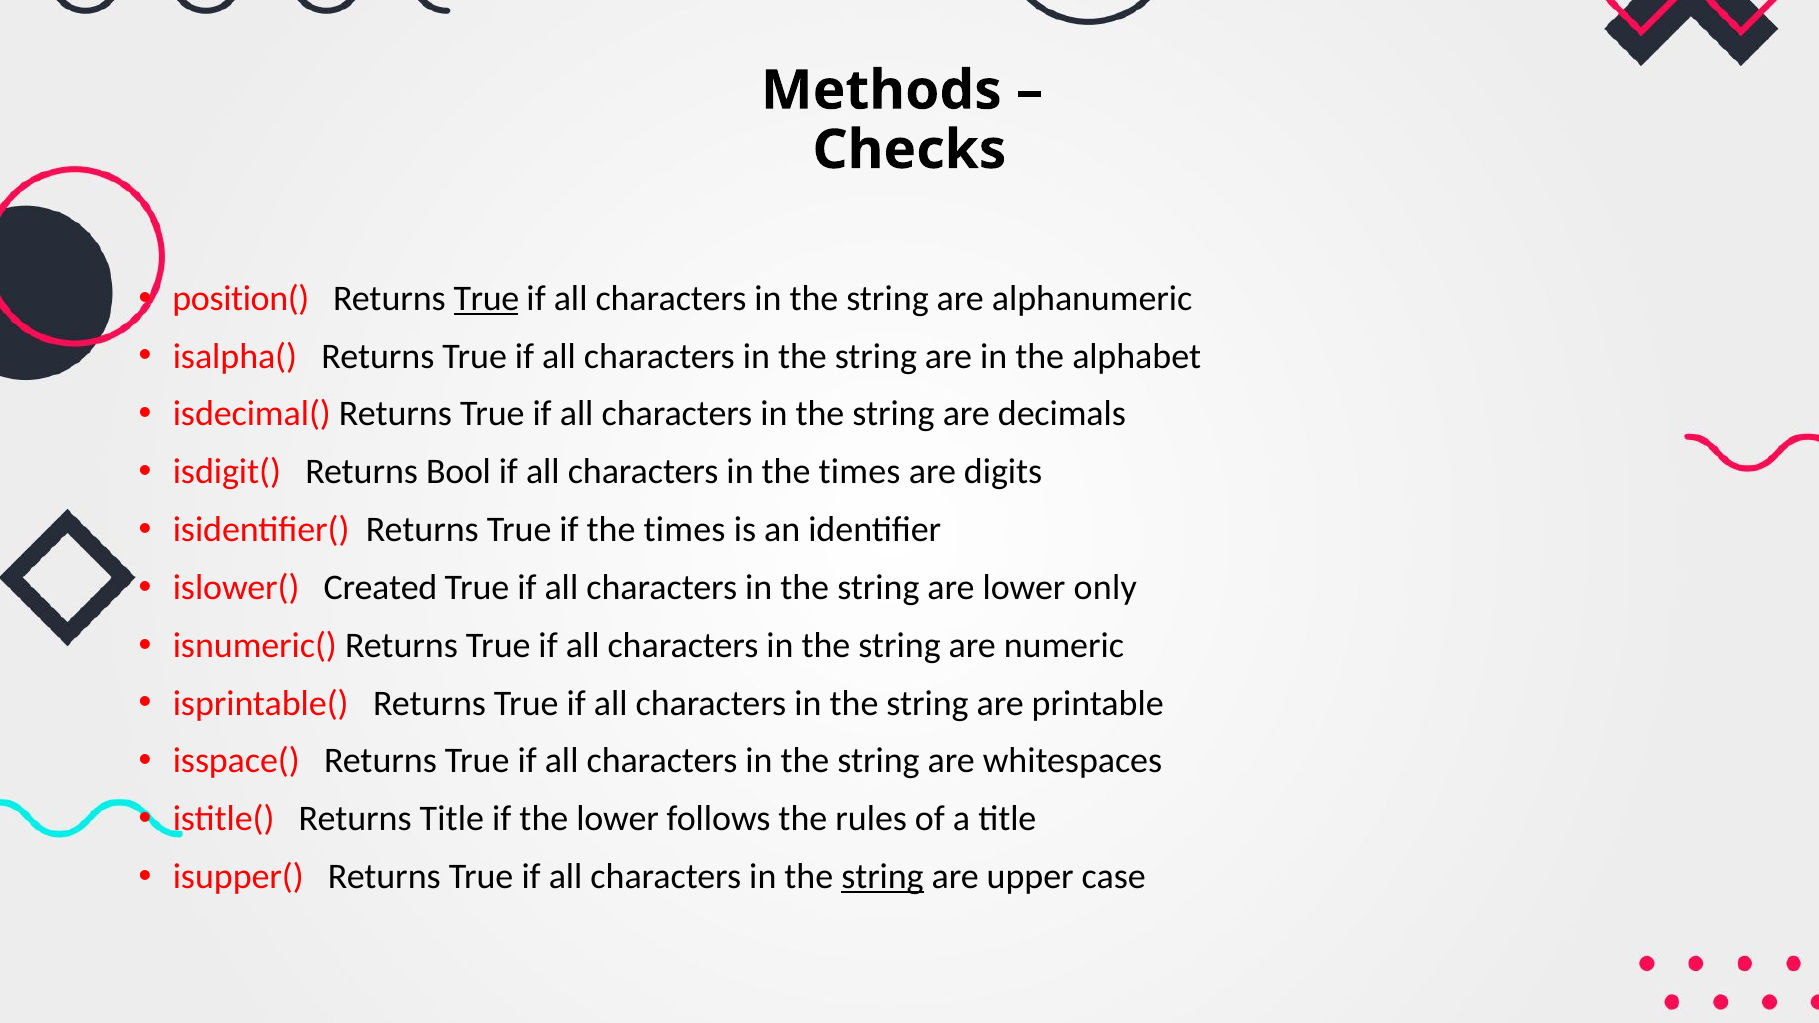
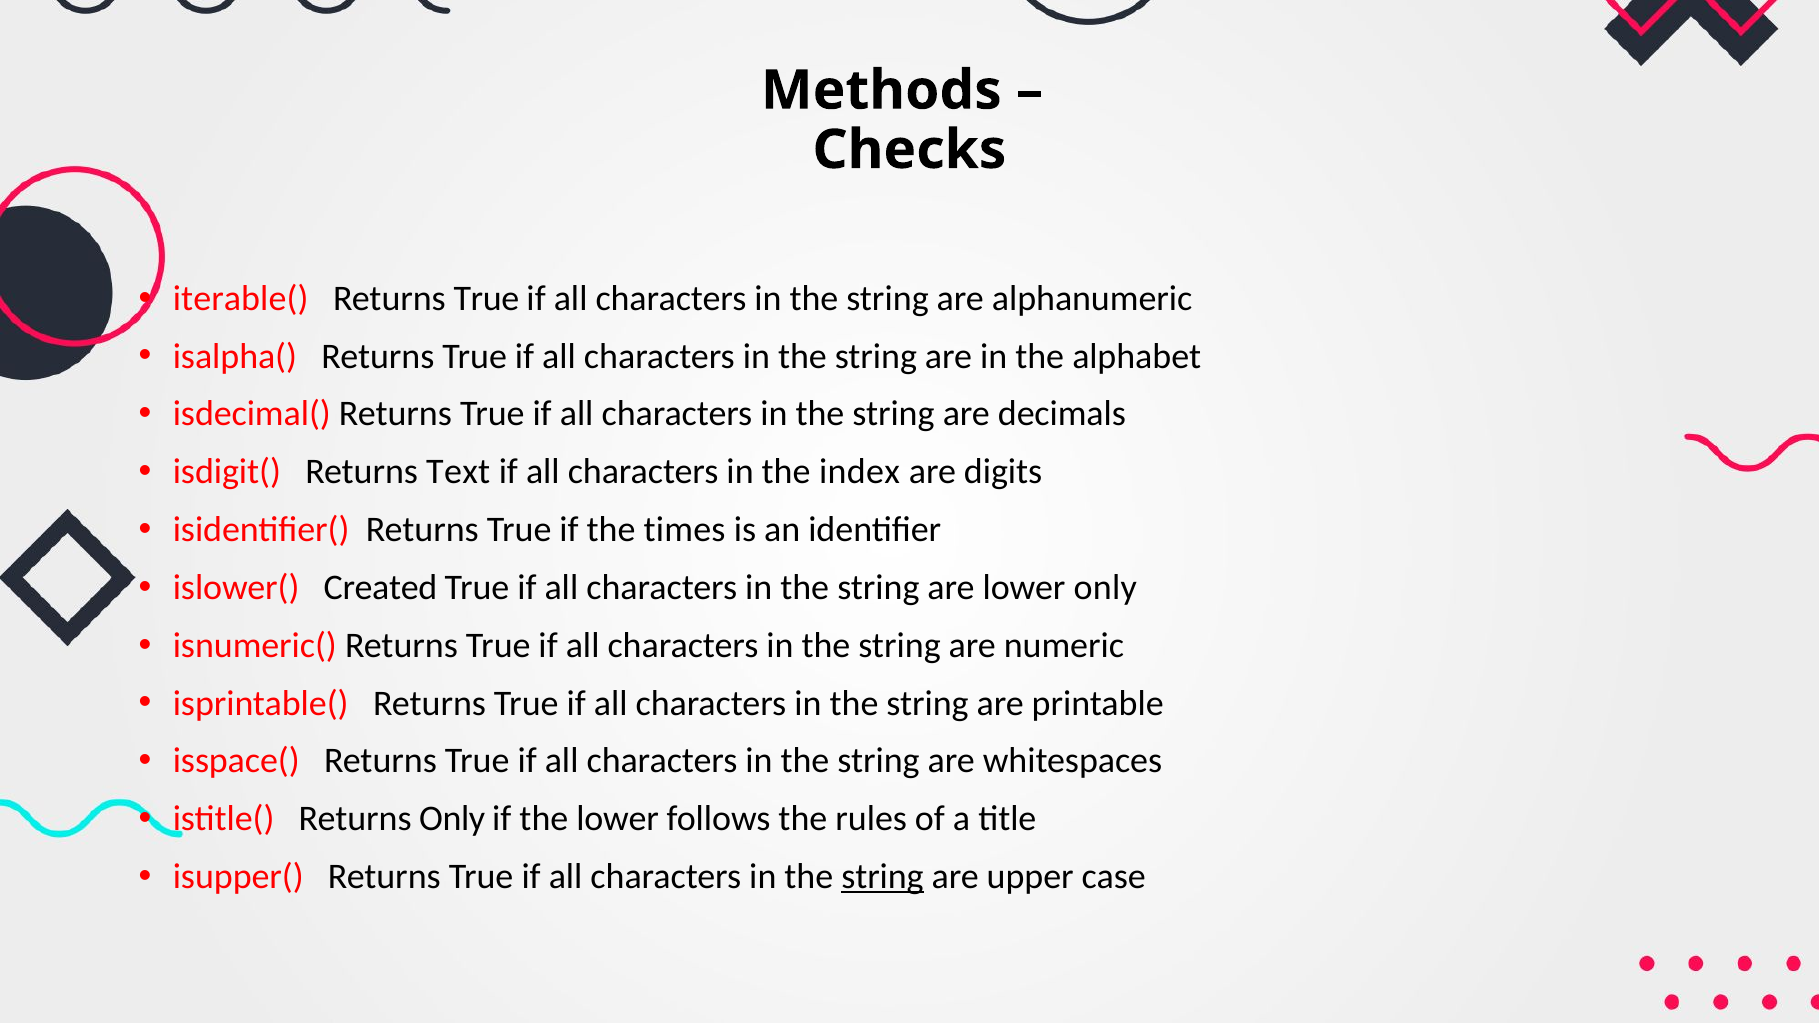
position(: position( -> iterable( (241, 298)
True underline: present -> none (486, 298)
Bool: Bool -> Text (458, 472)
in the times: times -> index (860, 472)
Returns Title: Title -> Only (452, 819)
